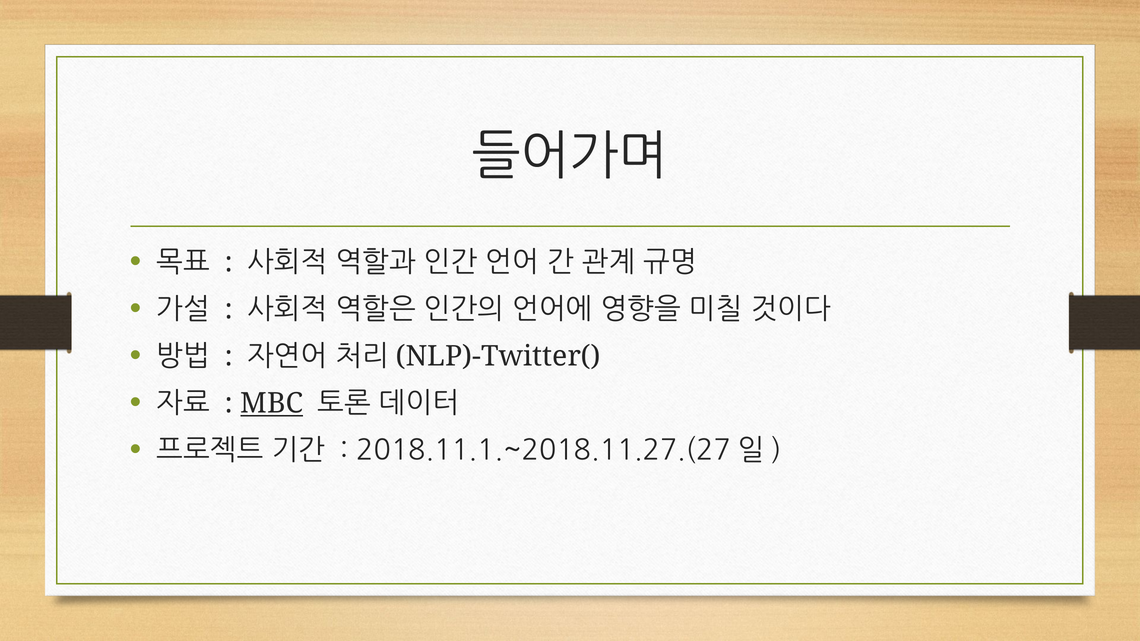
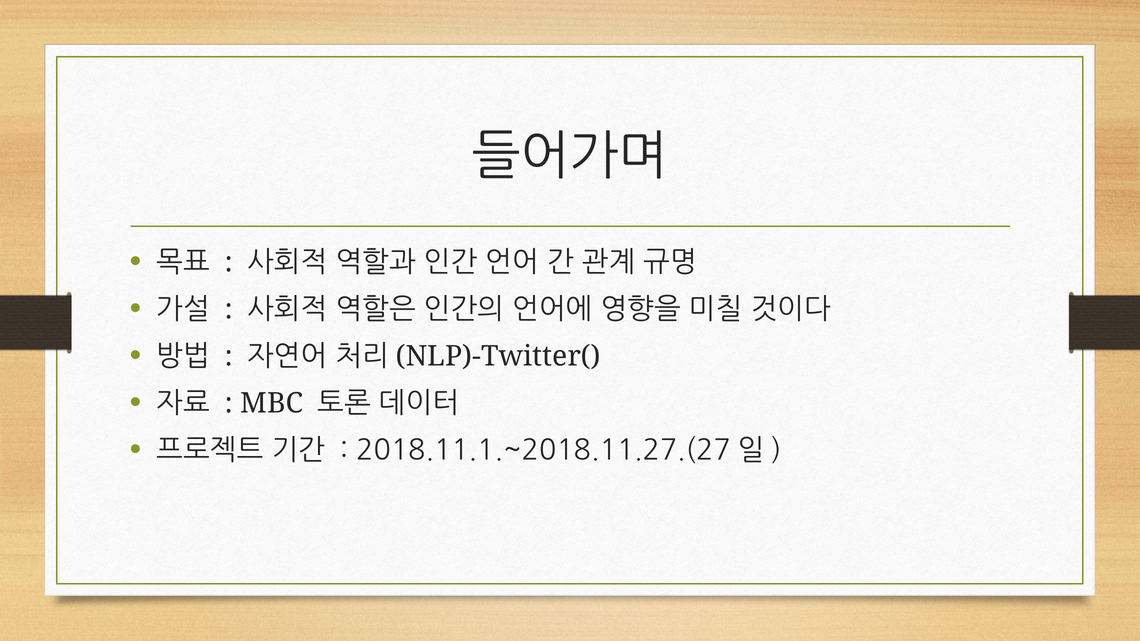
MBC underline: present -> none (272, 404)
